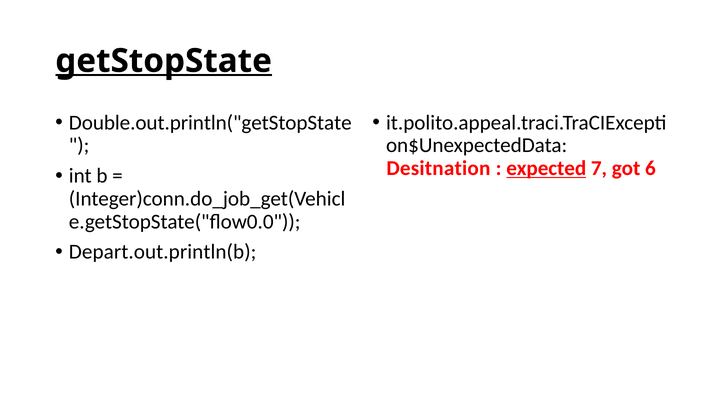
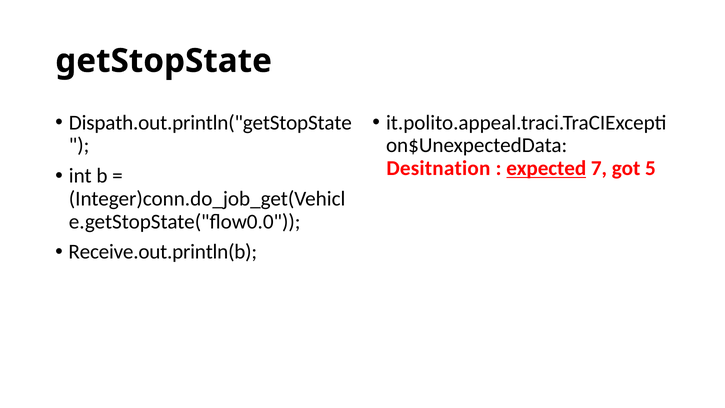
getStopState underline: present -> none (164, 61)
Double.out.println("getStopState: Double.out.println("getStopState -> Dispath.out.println("getStopState (210, 123)
6: 6 -> 5 (650, 168)
Depart.out.println(b: Depart.out.println(b -> Receive.out.println(b (163, 252)
